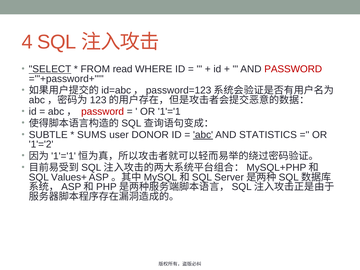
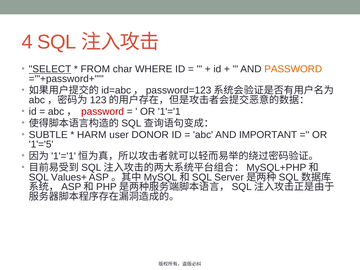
read: read -> char (123, 69)
PASSWORD colour: red -> orange (293, 69)
SUMS: SUMS -> HARM (92, 135)
abc underline: present -> none (203, 135)
STATISTICS: STATISTICS -> IMPORTANT (268, 135)
1'='2: 1'='2 -> 1'='5 (41, 144)
